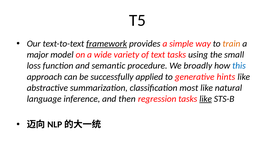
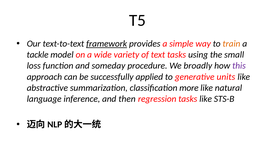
major: major -> tackle (38, 55)
semantic: semantic -> someday (108, 66)
this colour: blue -> purple (239, 66)
hints: hints -> units (226, 77)
most: most -> more (189, 88)
like underline: present -> none (206, 99)
